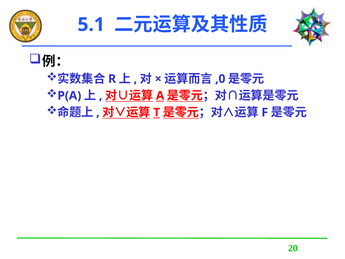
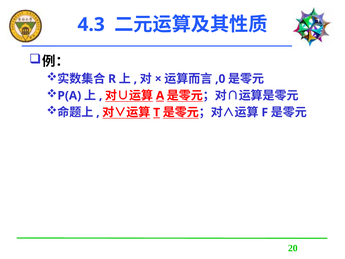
5.1: 5.1 -> 4.3 (91, 25)
